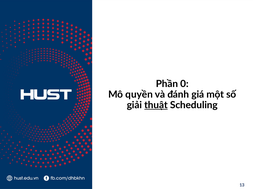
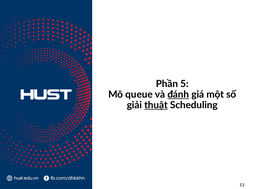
0: 0 -> 5 (185, 84)
quyền: quyền -> queue (139, 95)
đánh underline: none -> present (178, 95)
